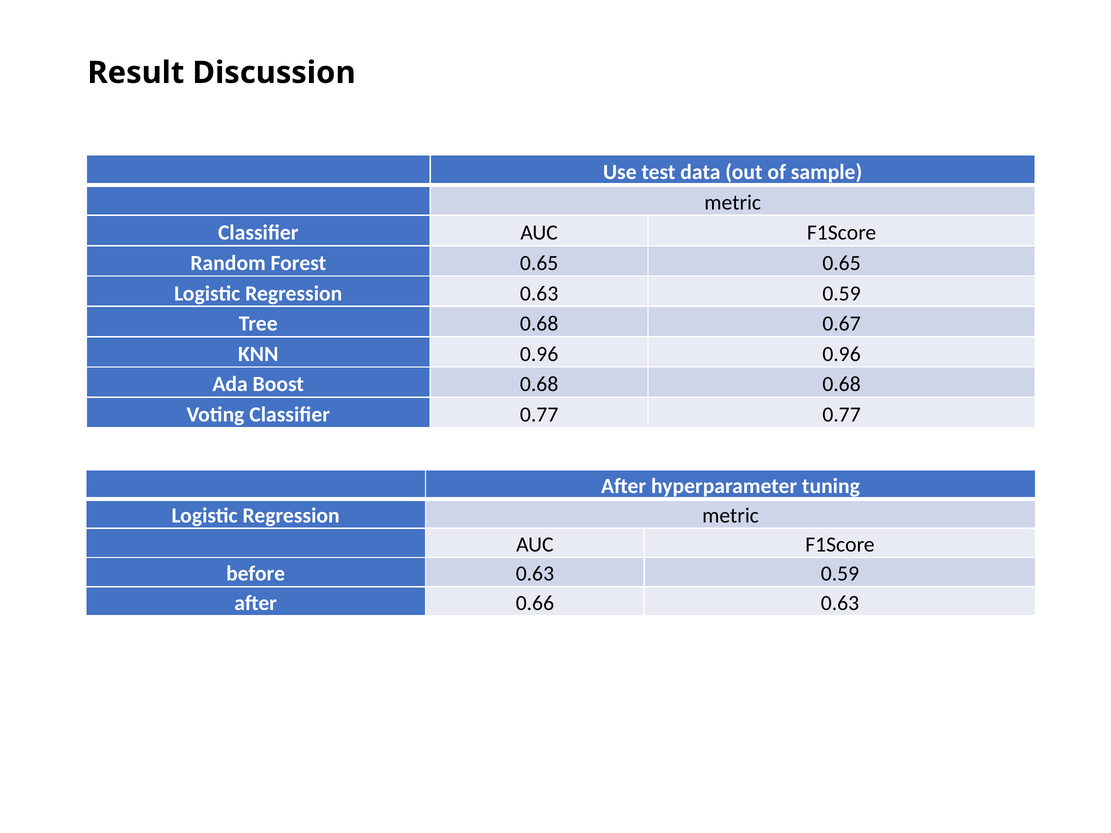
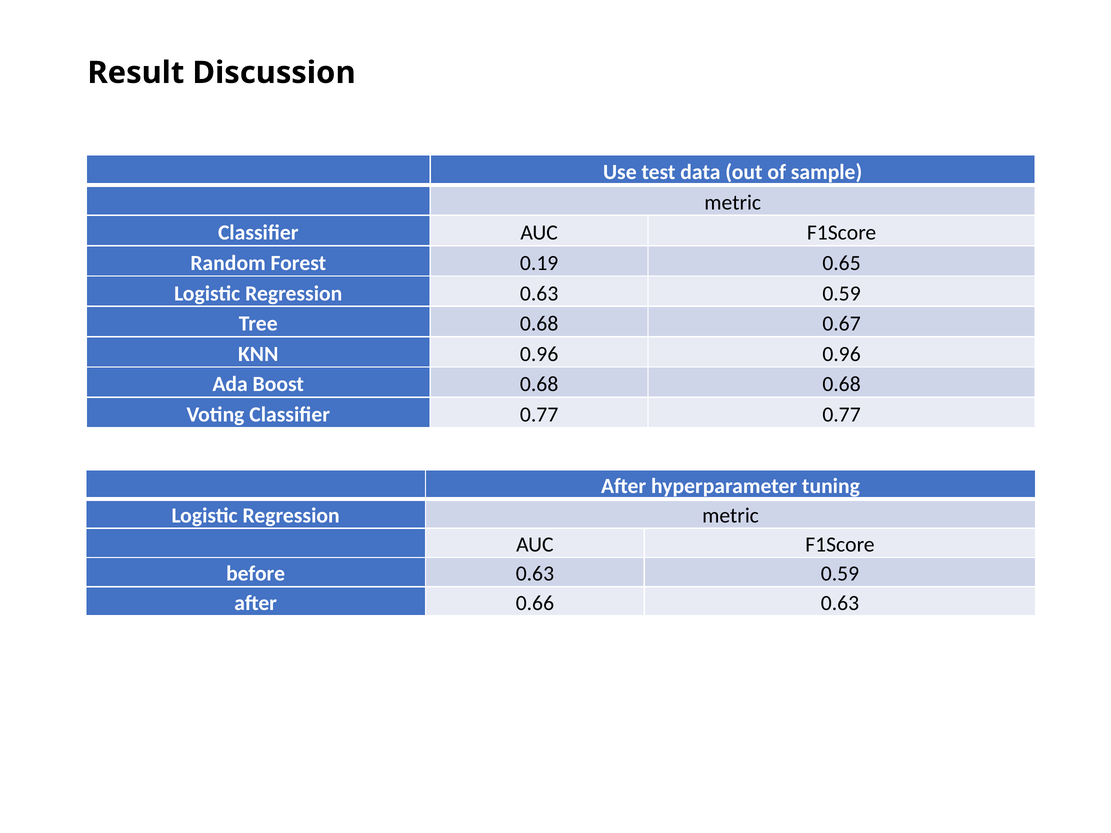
Forest 0.65: 0.65 -> 0.19 (539, 263)
